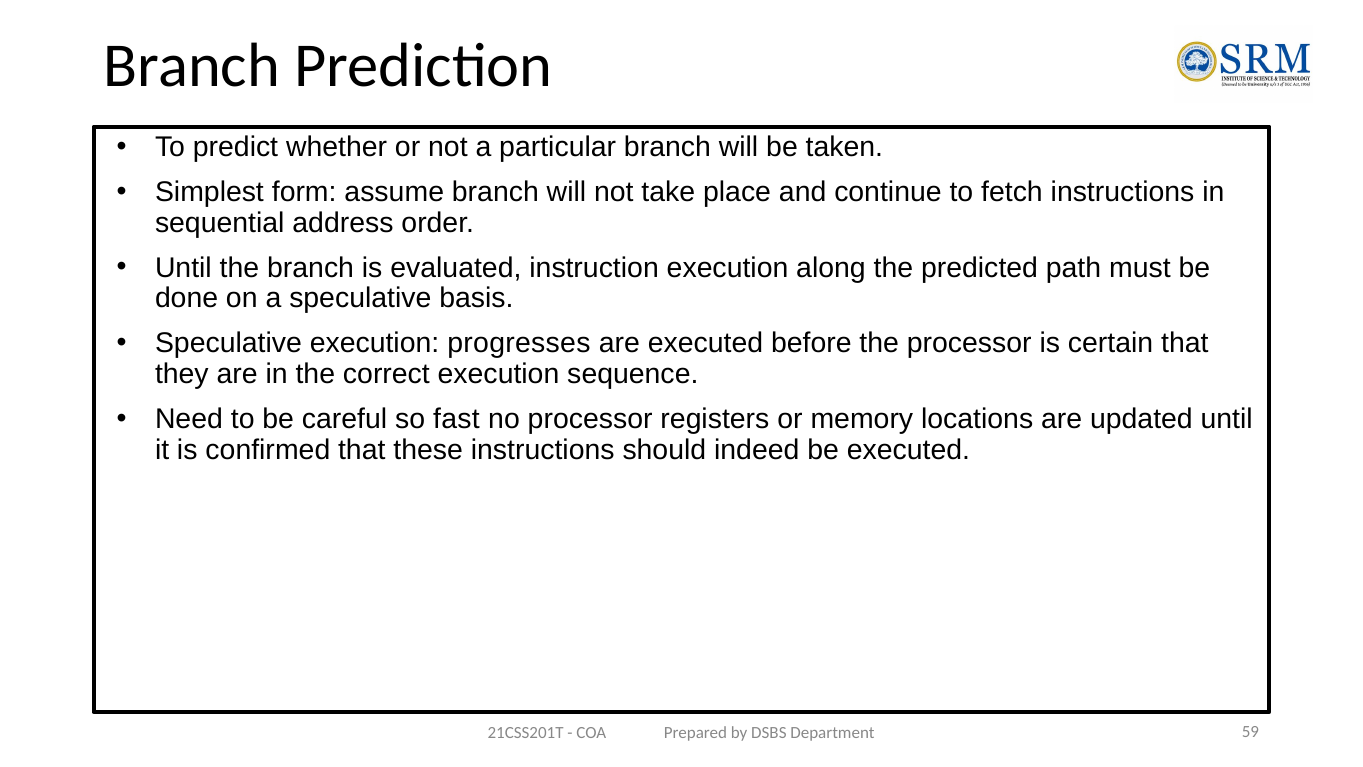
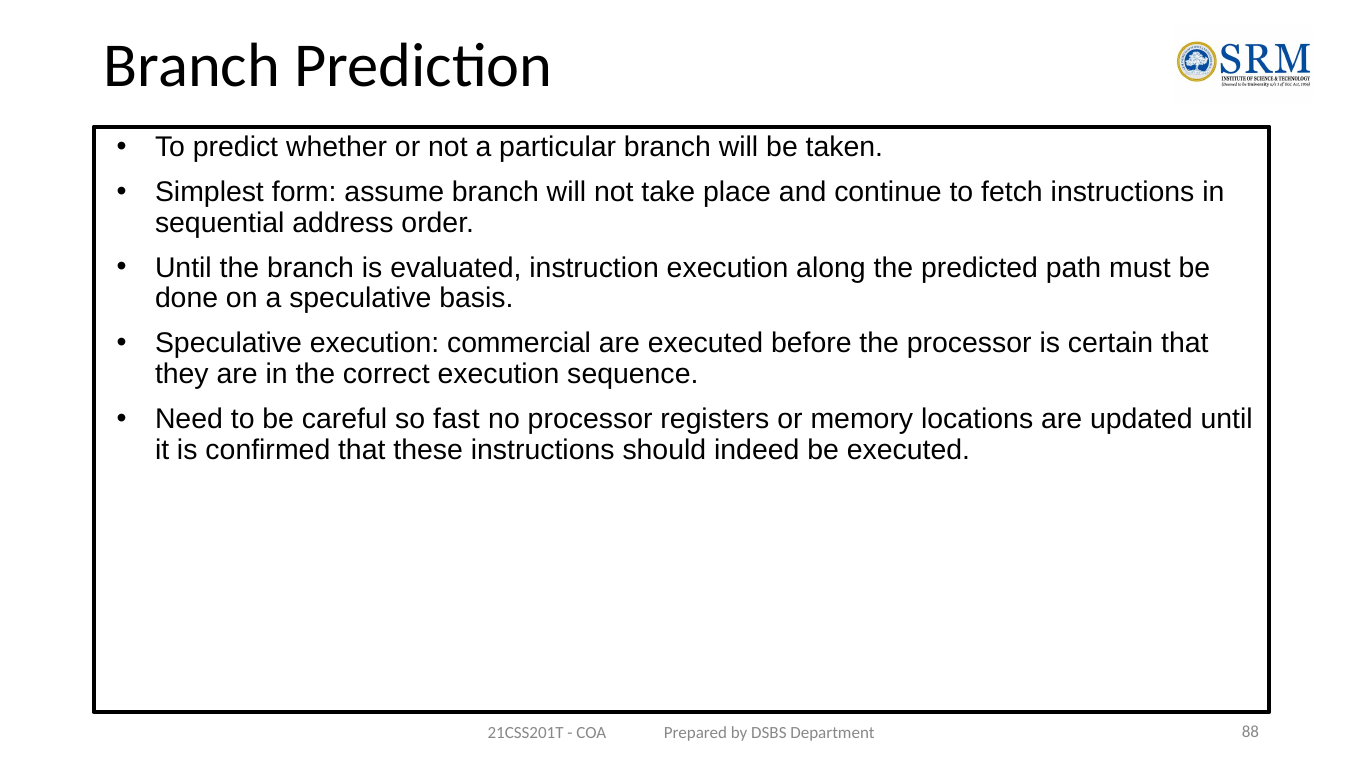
progresses: progresses -> commercial (519, 343)
59: 59 -> 88 (1250, 732)
